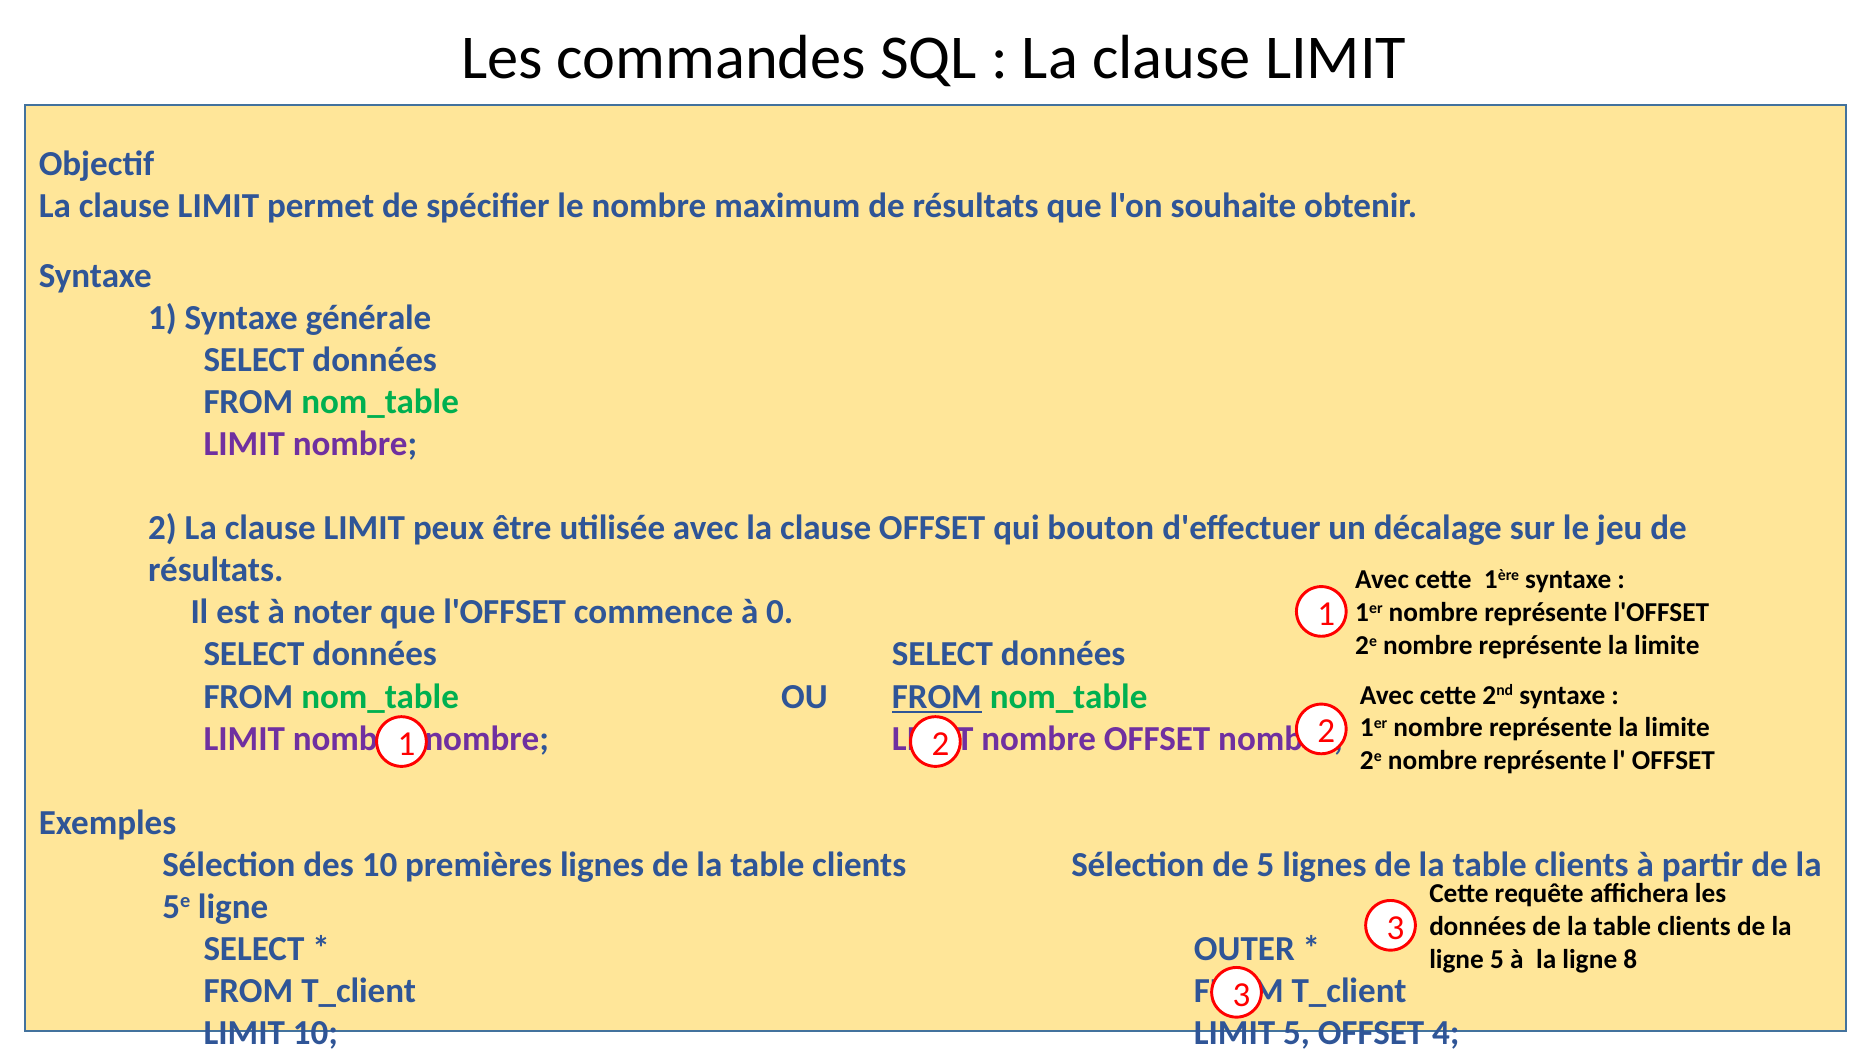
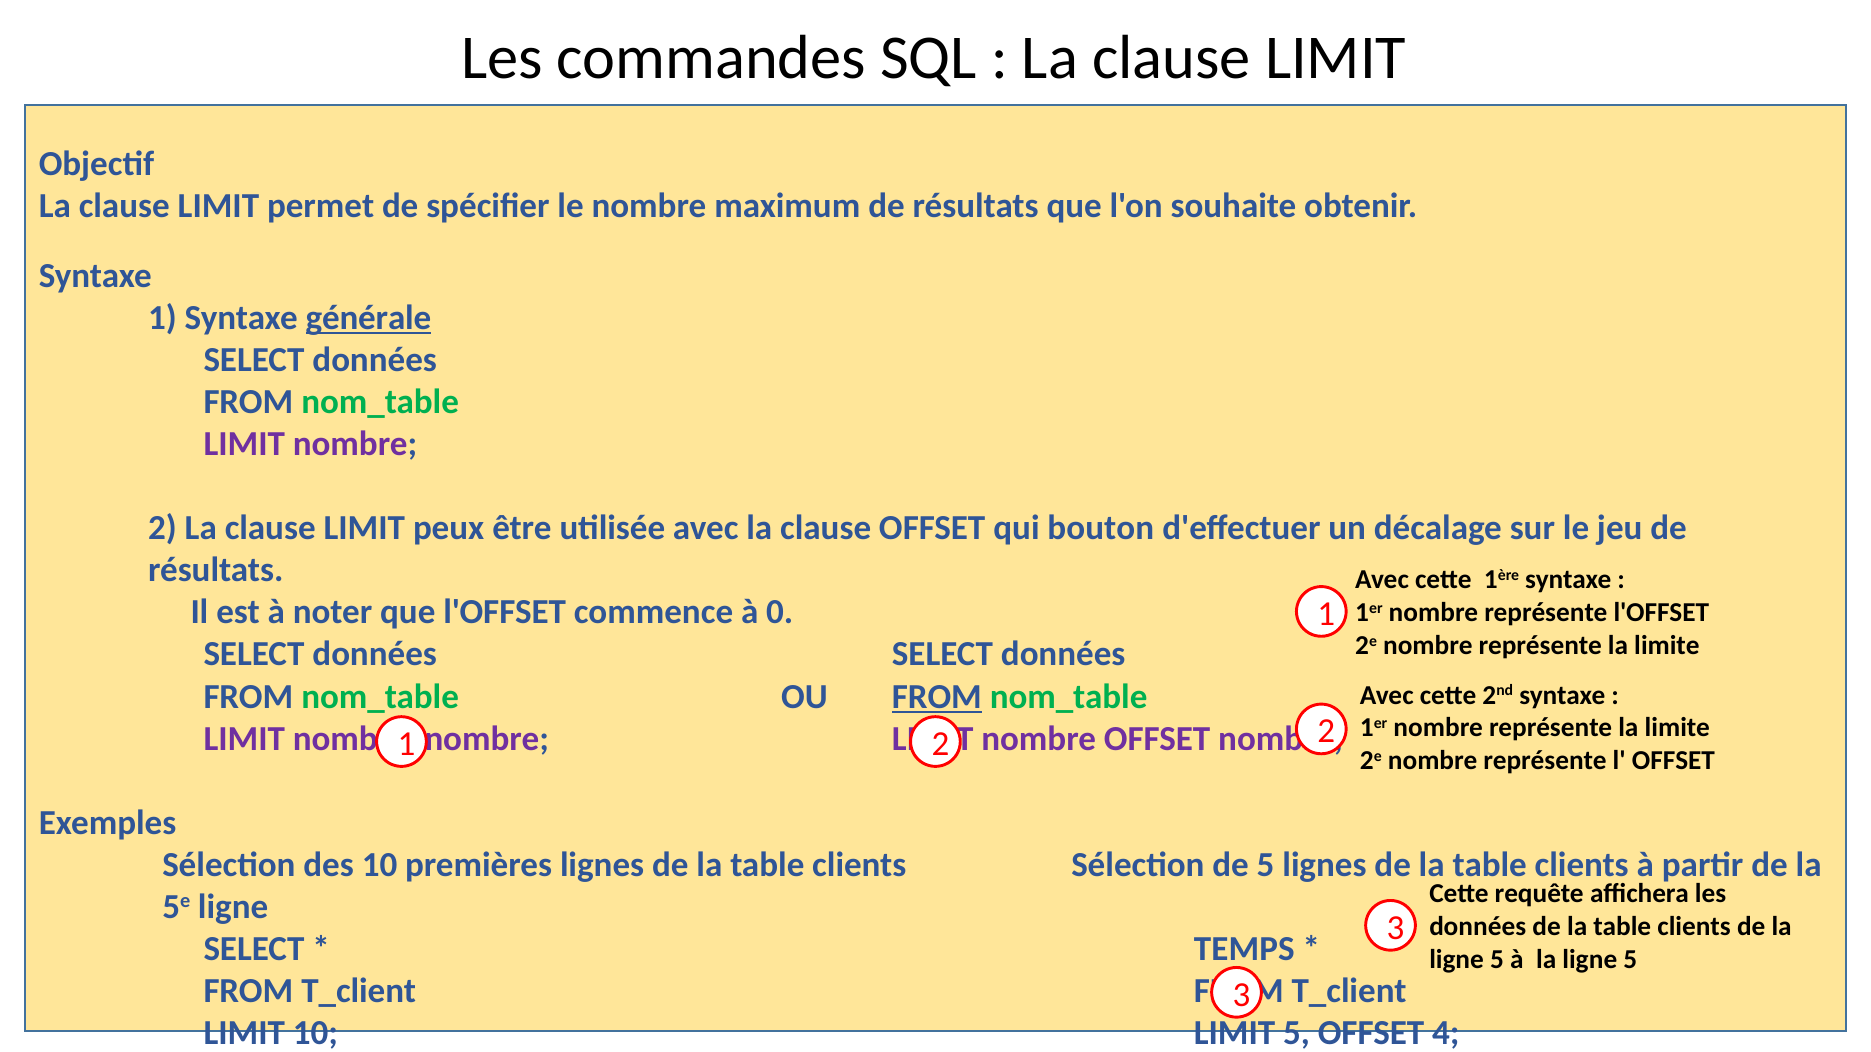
générale underline: none -> present (368, 318)
OUTER: OUTER -> TEMPS (1244, 949)
à la ligne 8: 8 -> 5 (1630, 960)
